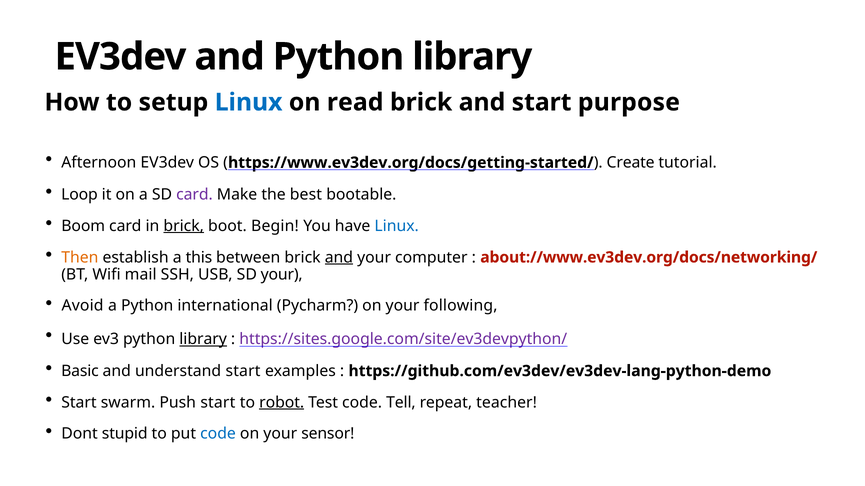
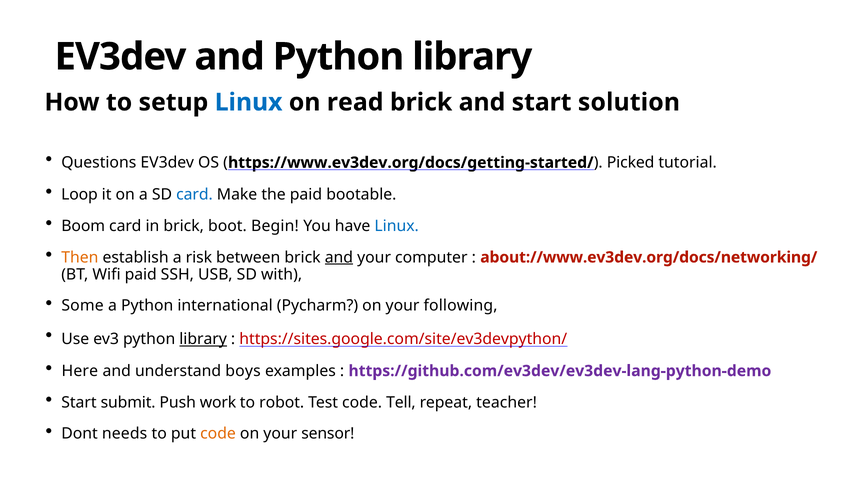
purpose: purpose -> solution (629, 102)
Afternoon: Afternoon -> Questions (99, 163)
Create: Create -> Picked (631, 163)
card colour: purple -> blue (194, 195)
the best: best -> paid (306, 195)
brick underline: present -> none (184, 226)
this: this -> risk (199, 258)
Wifi mail: mail -> paid (141, 275)
SD your: your -> with (282, 275)
Avoid: Avoid -> Some (83, 306)
https://sites.google.com/site/ev3devpython/ colour: purple -> red (403, 339)
Basic: Basic -> Here (80, 371)
understand start: start -> boys (243, 371)
https://github.com/ev3dev/ev3dev-lang-python-demo colour: black -> purple (560, 371)
swarm: swarm -> submit (128, 403)
Push start: start -> work (218, 403)
robot underline: present -> none (282, 403)
stupid: stupid -> needs (125, 434)
code colour: blue -> orange (218, 434)
